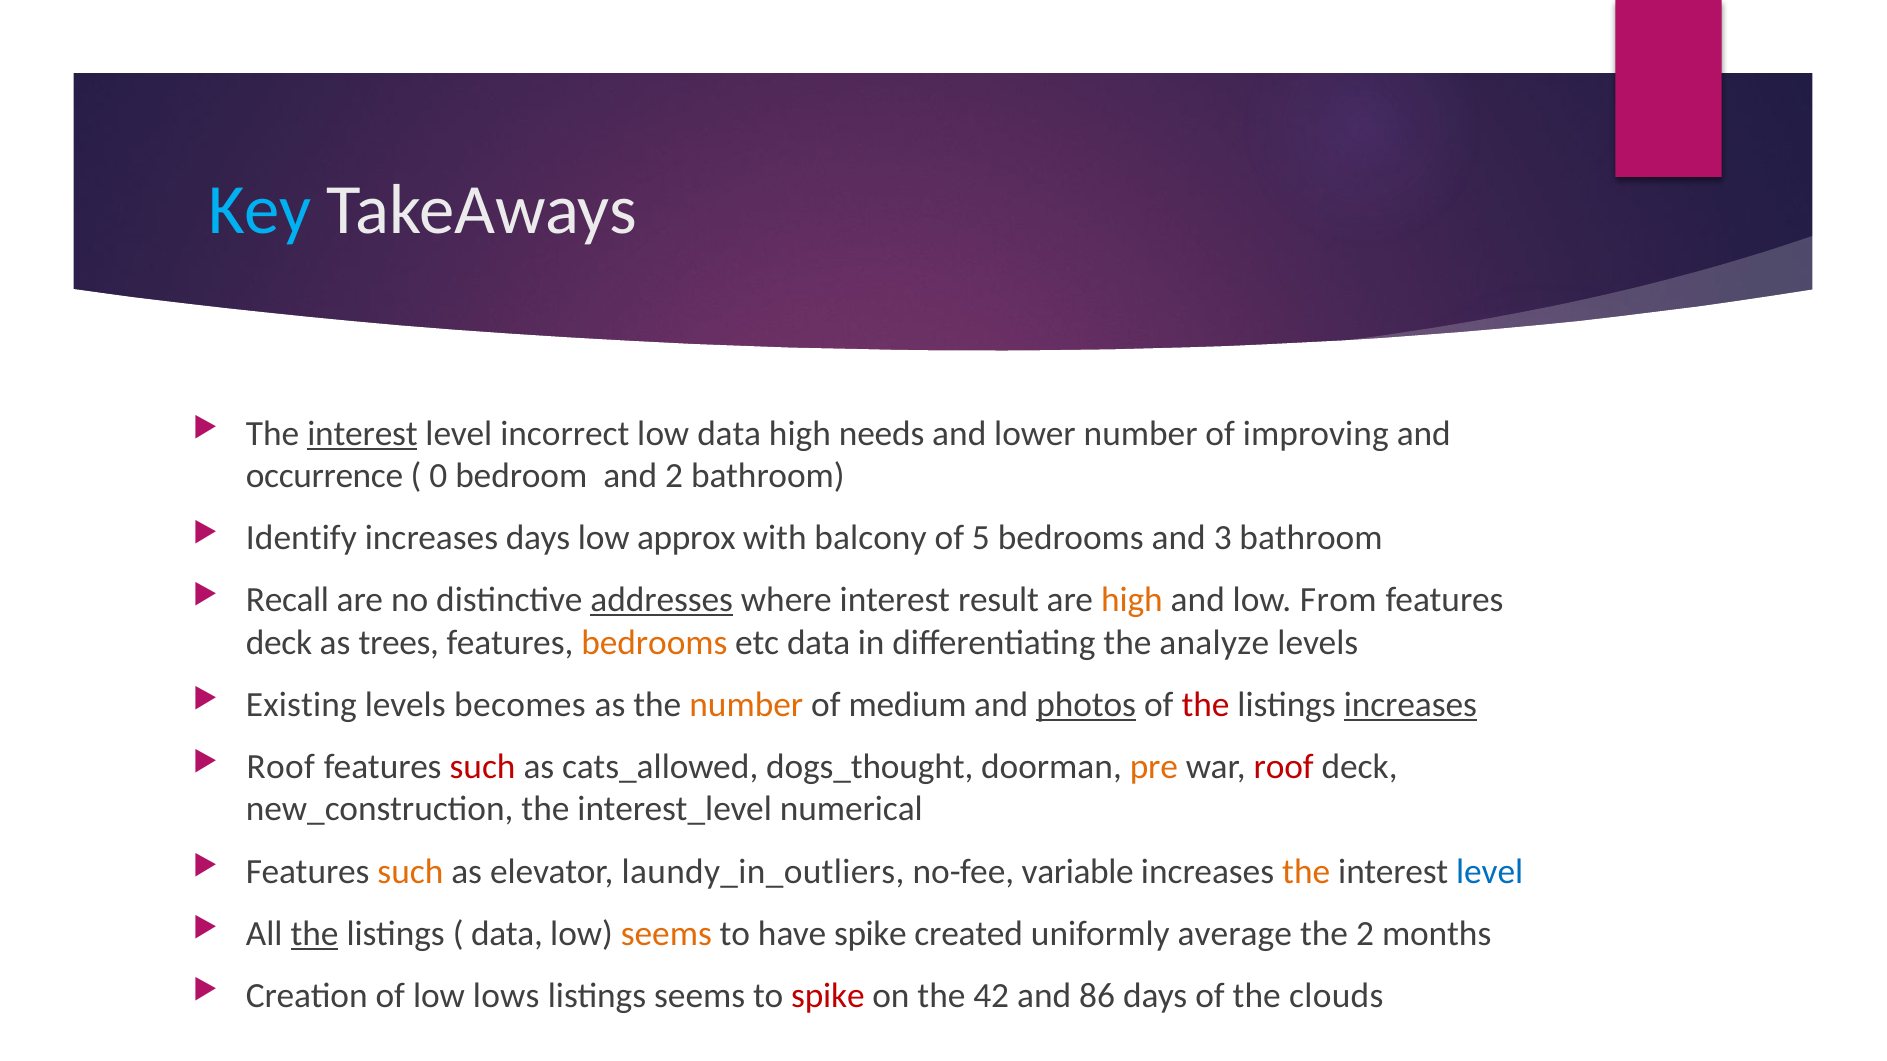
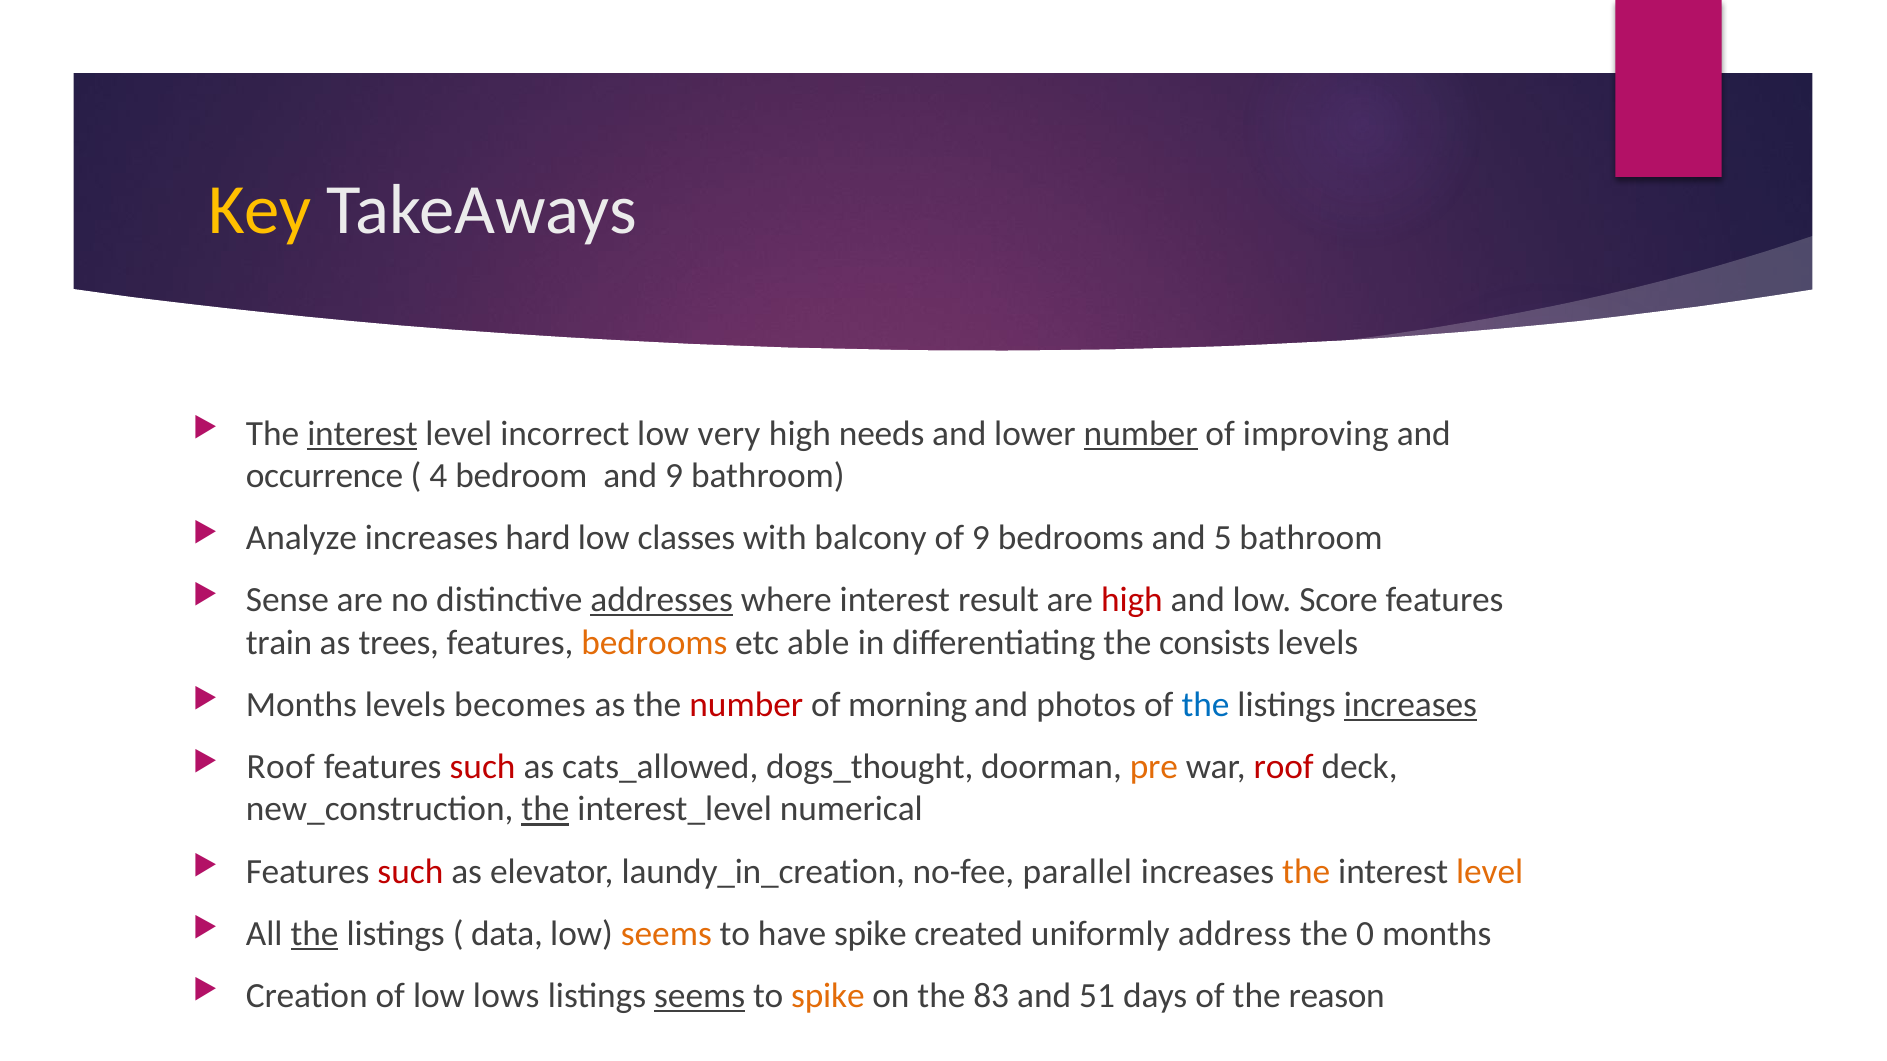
Key colour: light blue -> yellow (260, 210)
low data: data -> very (729, 434)
number underline: none -> present (1141, 434)
0: 0 -> 4 (438, 476)
and 2: 2 -> 9 (674, 476)
Identify: Identify -> Analyze (301, 538)
increases days: days -> hard (538, 538)
approx: approx -> classes (686, 538)
of 5: 5 -> 9 (981, 538)
3: 3 -> 5 (1223, 538)
Recall: Recall -> Sense (287, 600)
high colour: orange -> red (1132, 600)
From: From -> Score (1339, 600)
deck: deck -> train (279, 643)
etc data: data -> able (818, 643)
analyze: analyze -> consists (1215, 643)
Existing: Existing -> Months (301, 705)
number colour: orange -> red (746, 705)
medium: medium -> morning (908, 705)
photos underline: present -> none (1086, 705)
the colour: red -> blue (1205, 705)
the underline: none -> present (545, 810)
such colour: orange -> red (410, 872)
laundy_in_outliers: laundy_in_outliers -> laundy_in_creation (763, 872)
variable: variable -> parallel (1077, 872)
level colour: blue -> orange (1490, 872)
average: average -> address (1235, 934)
the 2: 2 -> 0 (1365, 934)
seems underline: none -> present (700, 996)
spike colour: red -> orange (828, 996)
42: 42 -> 83 (991, 996)
86: 86 -> 51 (1097, 996)
clouds: clouds -> reason (1337, 996)
